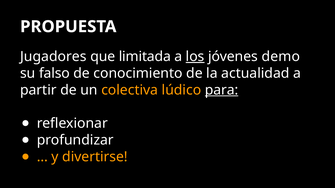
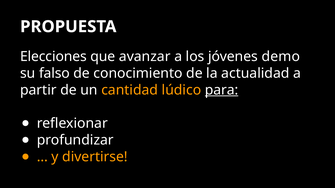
Jugadores: Jugadores -> Elecciones (53, 57)
limitada: limitada -> avanzar (145, 57)
los underline: present -> none (195, 57)
colectiva: colectiva -> cantidad (130, 90)
